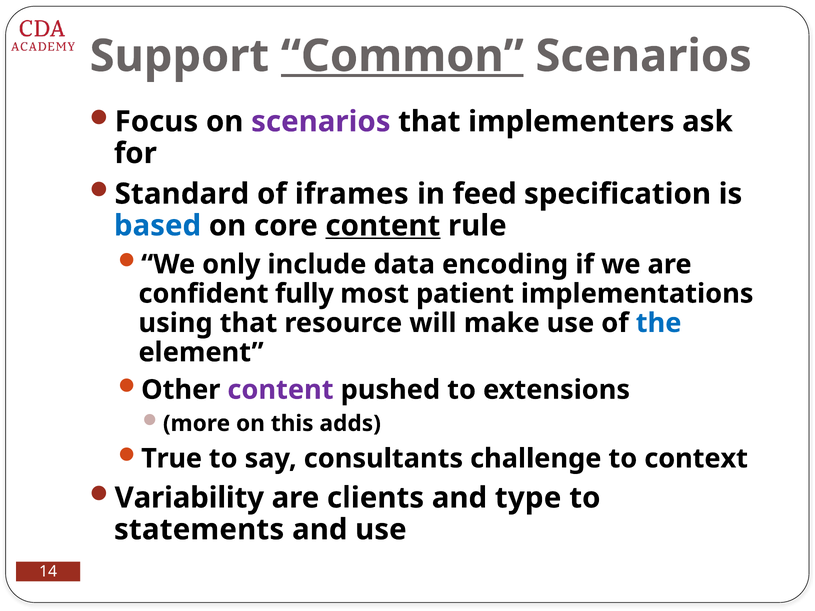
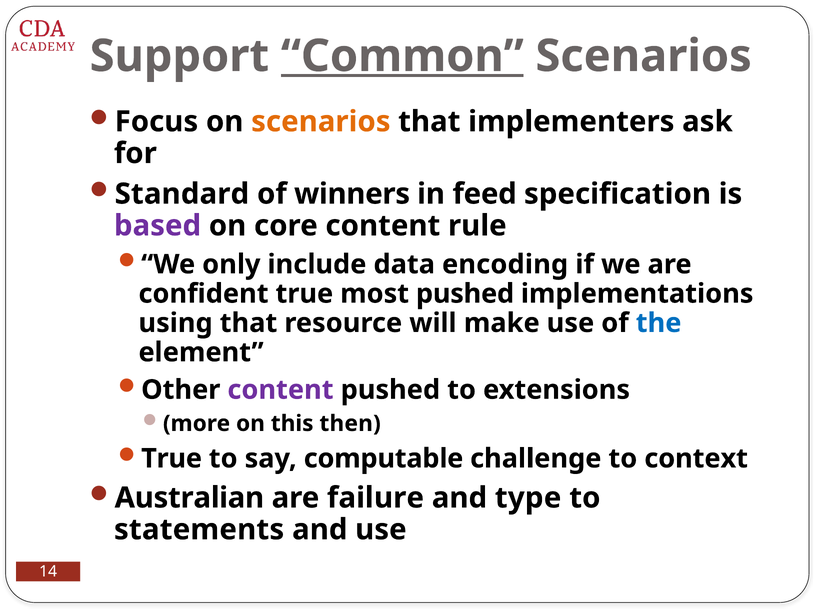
scenarios colour: purple -> orange (321, 122)
iframes: iframes -> winners (352, 194)
based colour: blue -> purple (158, 226)
content underline: present -> none (383, 226)
confident fully: fully -> true (304, 294)
most patient: patient -> pushed (465, 294)
adds: adds -> then (350, 424)
consultants: consultants -> computable (384, 459)
Variability: Variability -> Australian (189, 498)
clients: clients -> failure (375, 498)
